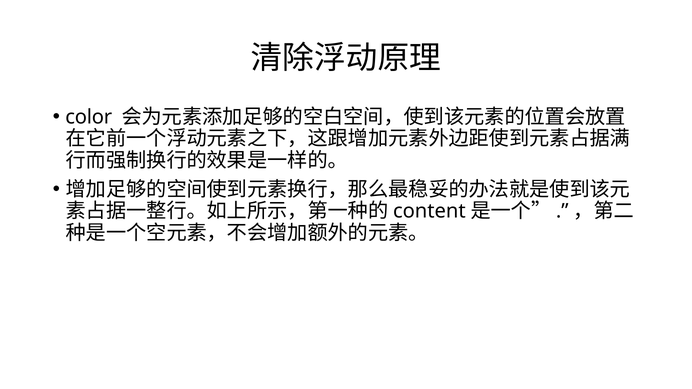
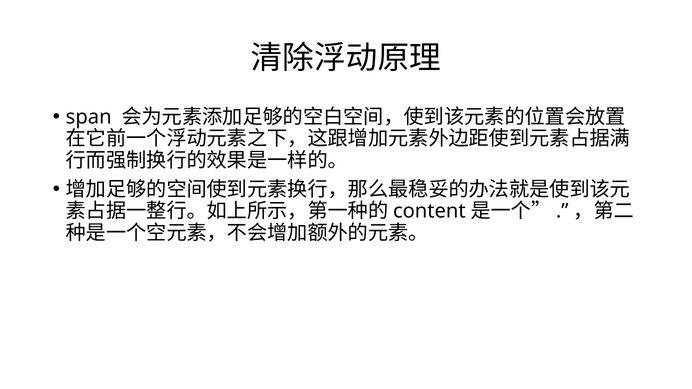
color: color -> span (89, 117)
